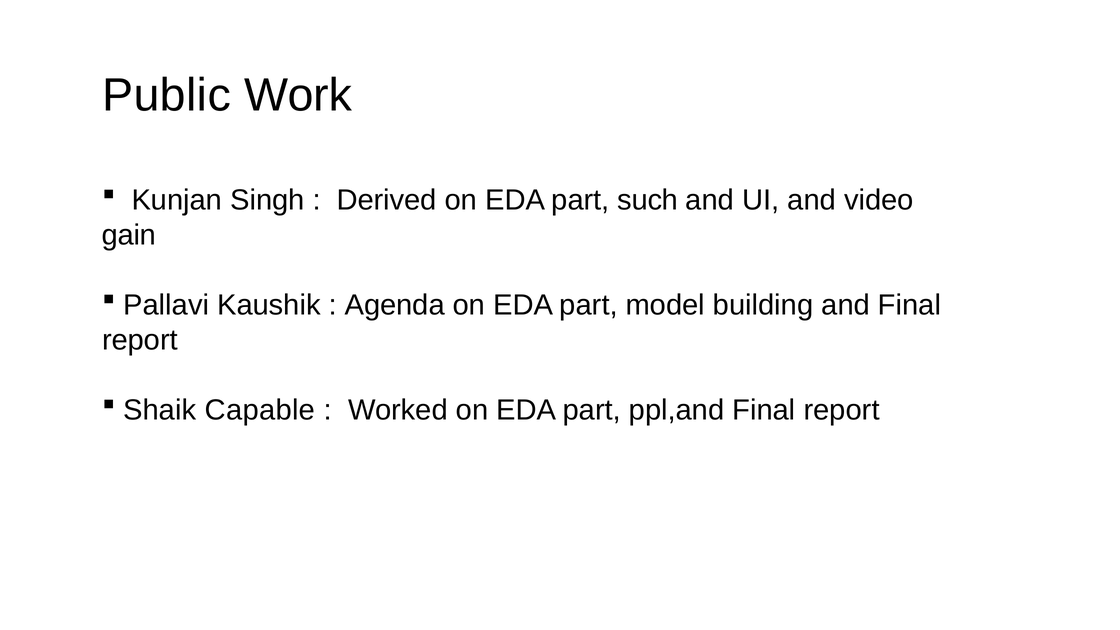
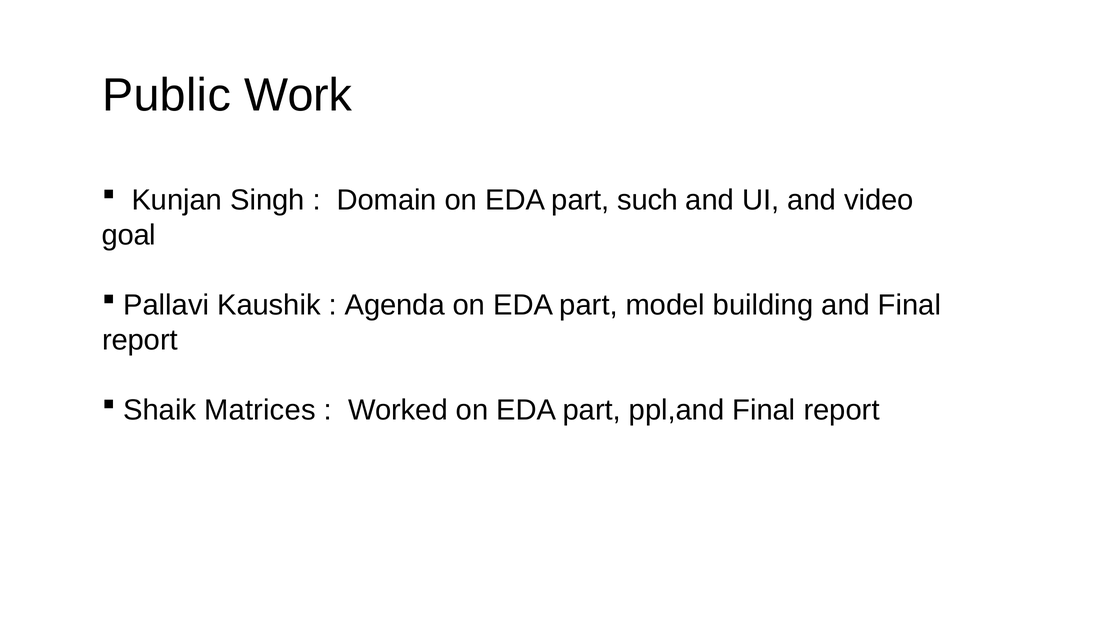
Derived: Derived -> Domain (387, 200)
gain: gain -> goal (129, 235)
Capable: Capable -> Matrices (260, 410)
